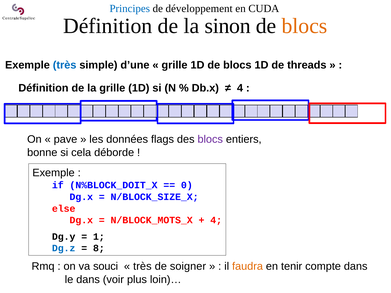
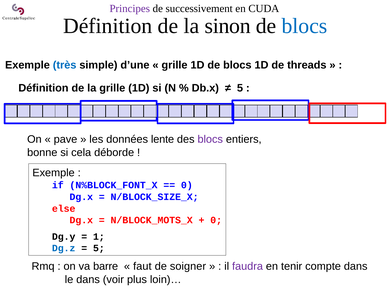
Principes colour: blue -> purple (130, 9)
développement: développement -> successivement (199, 9)
blocs colour: orange -> blue (305, 26)
4: 4 -> 5 (240, 88)
flags: flags -> lente (163, 140)
N%BLOCK_DOIT_X: N%BLOCK_DOIT_X -> N%BLOCK_FONT_X (114, 185)
4: 4 -> 0 (216, 220)
8: 8 -> 5 (99, 248)
souci: souci -> barre (106, 267)
très: très -> faut (142, 267)
faudra colour: orange -> purple (248, 267)
